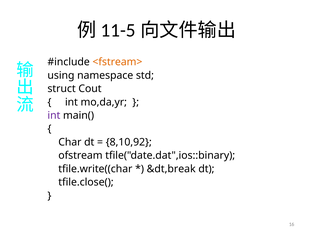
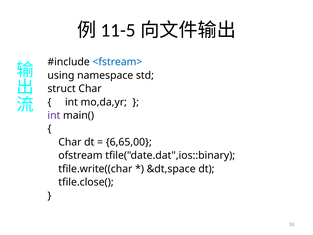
<fstream> colour: orange -> blue (117, 62)
struct Cout: Cout -> Char (90, 89)
8,10,92: 8,10,92 -> 6,65,00 (129, 142)
&dt,break: &dt,break -> &dt,space (171, 169)
